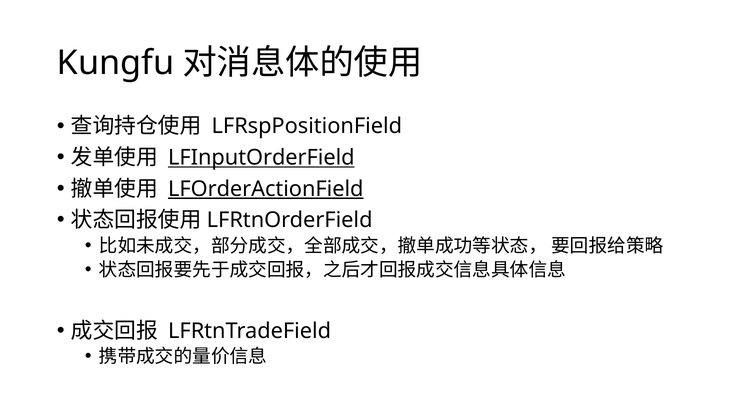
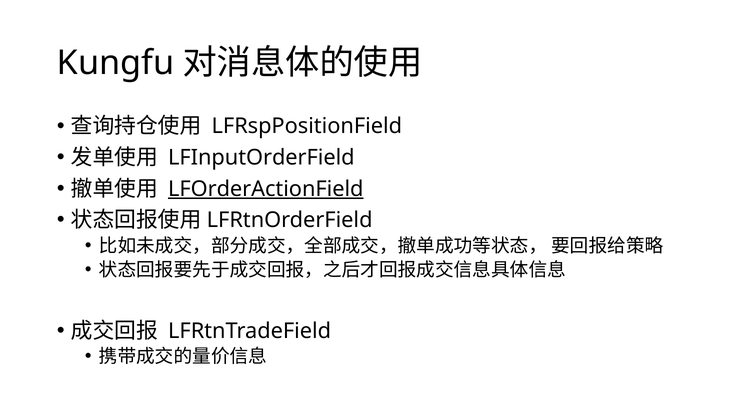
LFInputOrderField underline: present -> none (261, 158)
